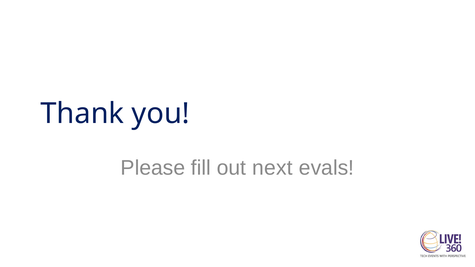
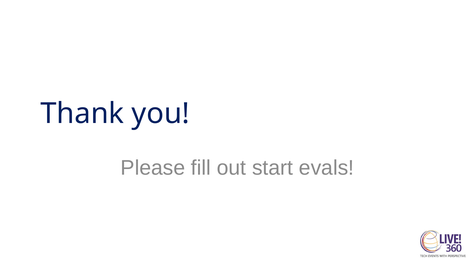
next: next -> start (273, 168)
